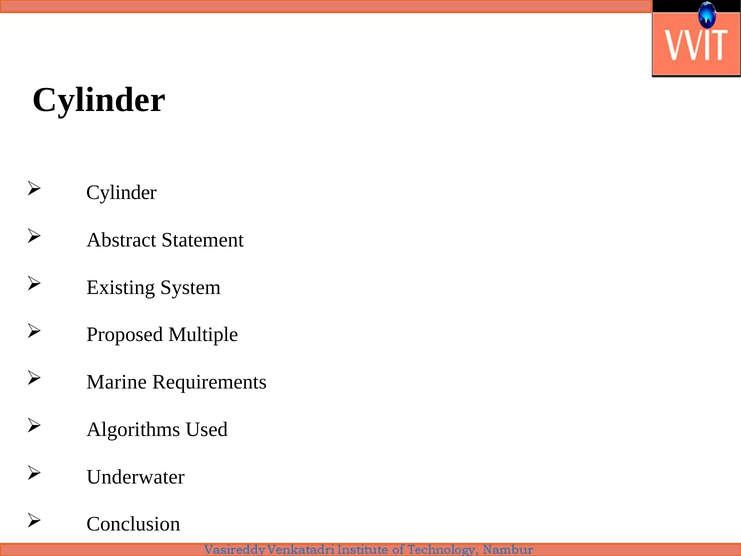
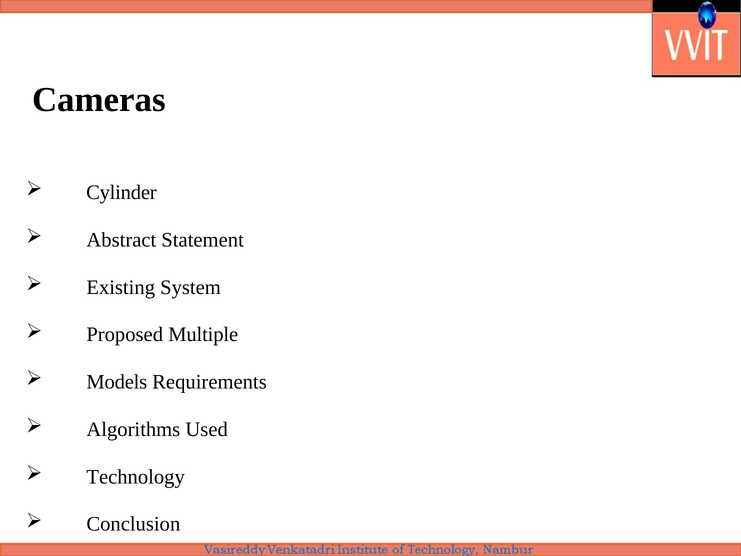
Cylinder: Cylinder -> Cameras (99, 100)
Marine: Marine -> Models (117, 382)
Underwater: Underwater -> Technology (136, 477)
